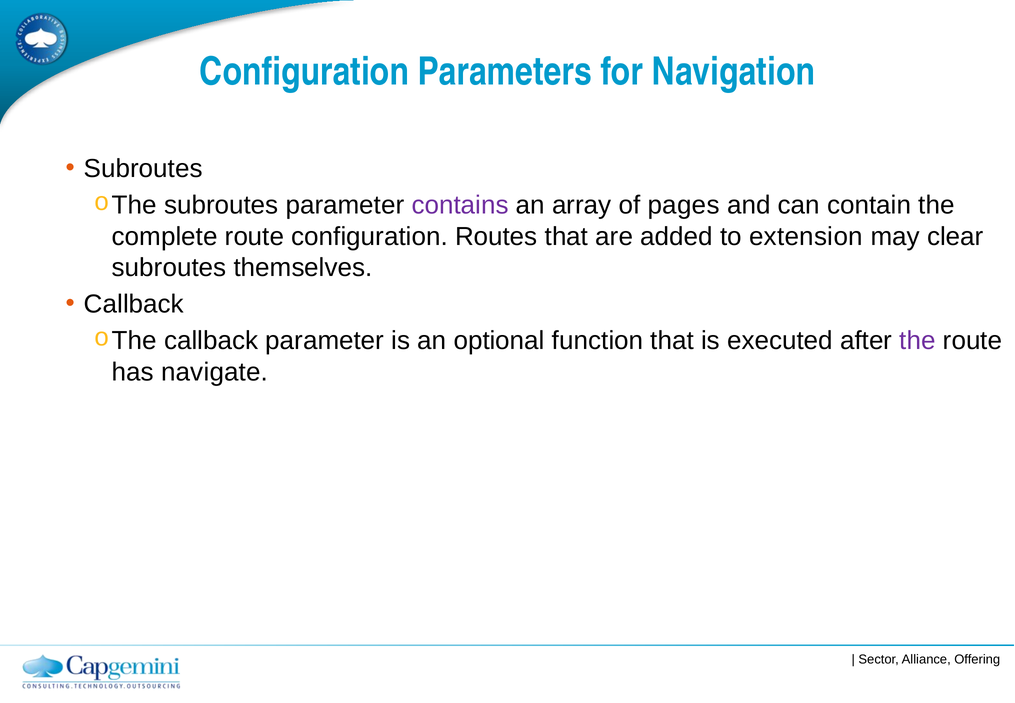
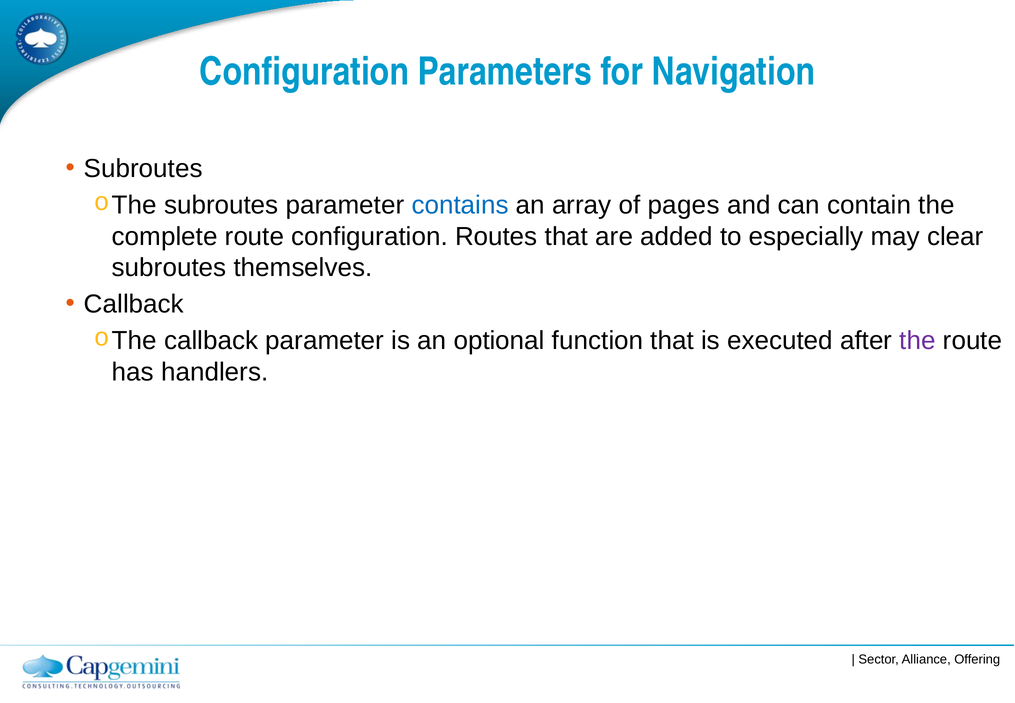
contains colour: purple -> blue (460, 205)
extension: extension -> especially (806, 236)
navigate: navigate -> handlers (215, 372)
